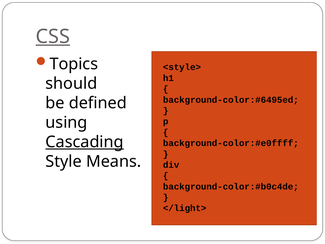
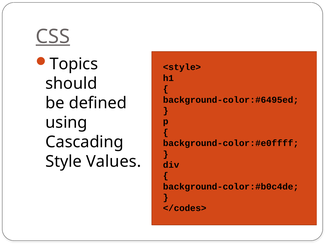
Cascading underline: present -> none (85, 142)
Means: Means -> Values (114, 161)
</light>: </light> -> </codes> (185, 208)
